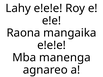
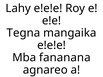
Raona: Raona -> Tegna (23, 33)
manenga: manenga -> fananana (65, 58)
